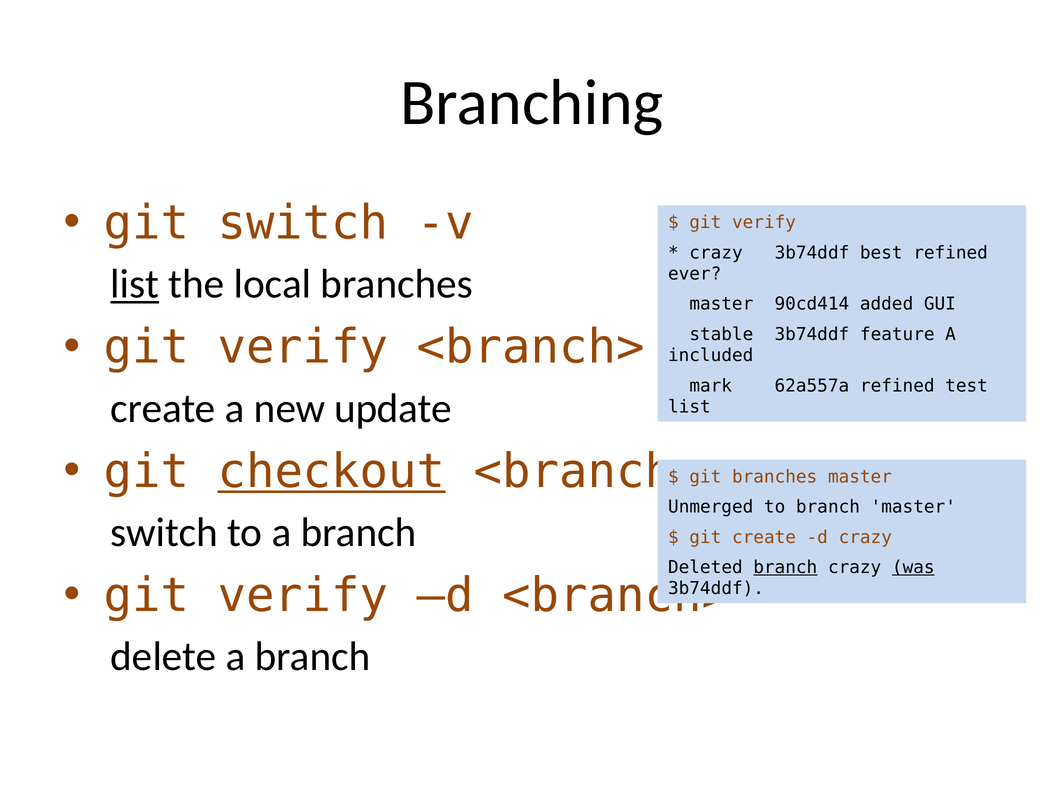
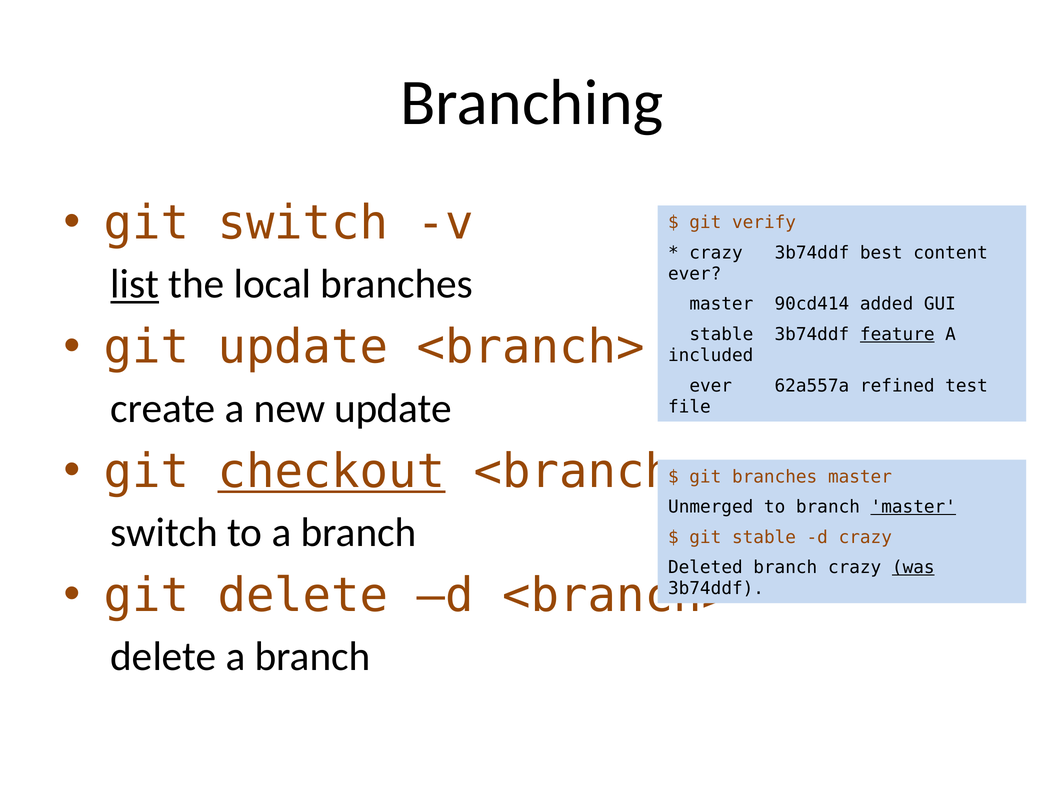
best refined: refined -> content (951, 253)
verify: verify -> update (303, 347)
feature underline: none -> present (897, 334)
mark: mark -> ever (711, 386)
list: list -> file (689, 407)
master underline: none -> present (913, 507)
git create: create -> stable (764, 537)
branch underline: present -> none (785, 567)
verify: verify -> delete (303, 596)
